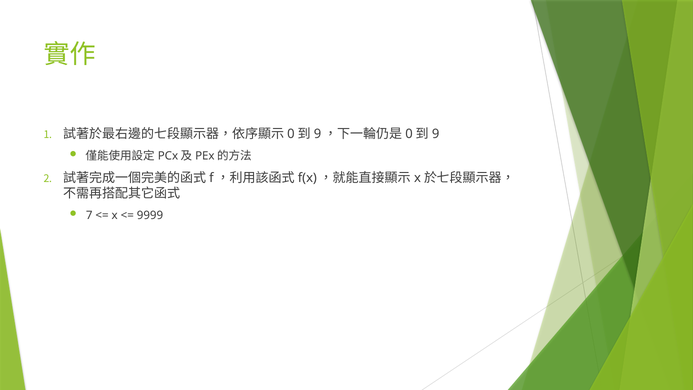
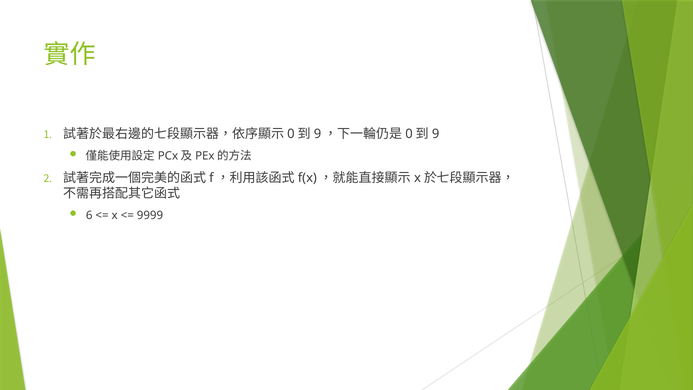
7: 7 -> 6 (89, 215)
